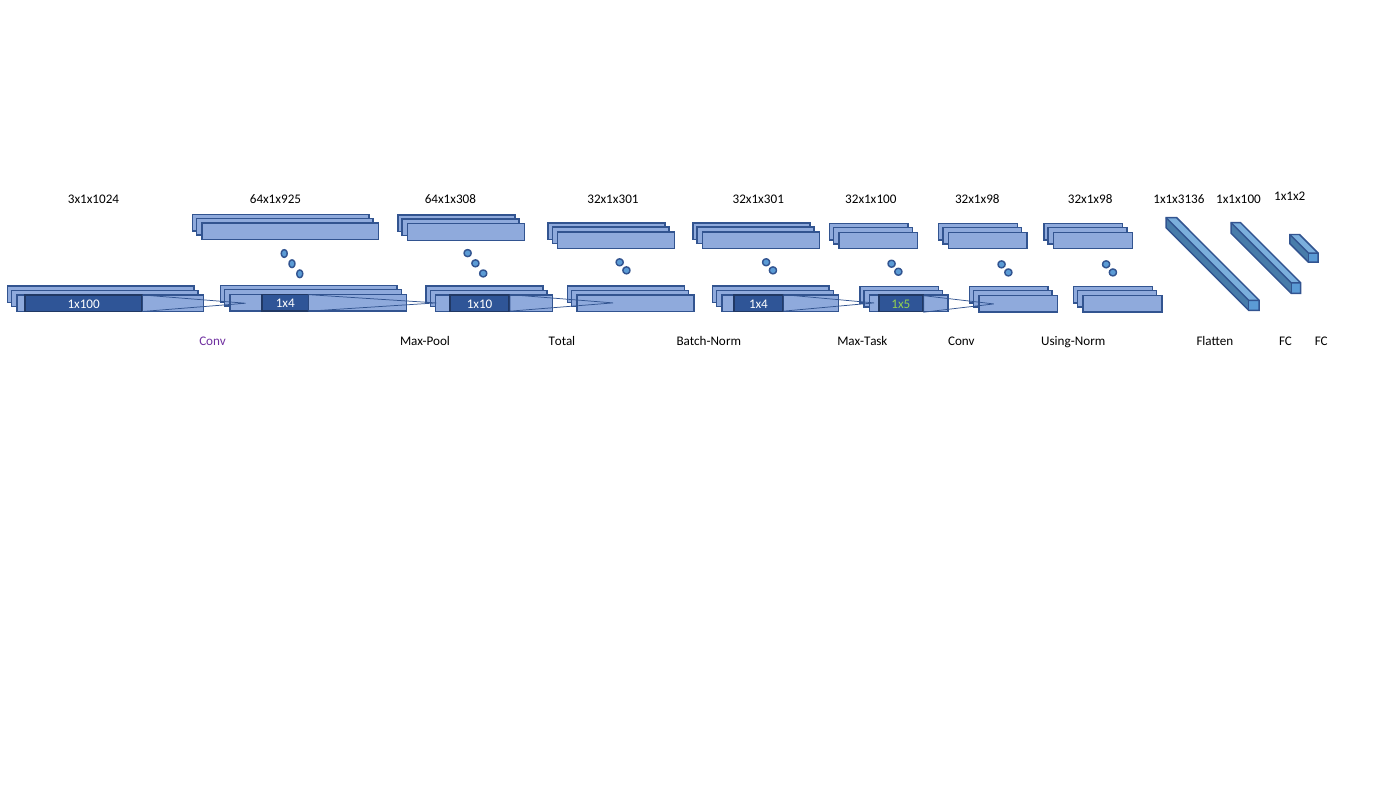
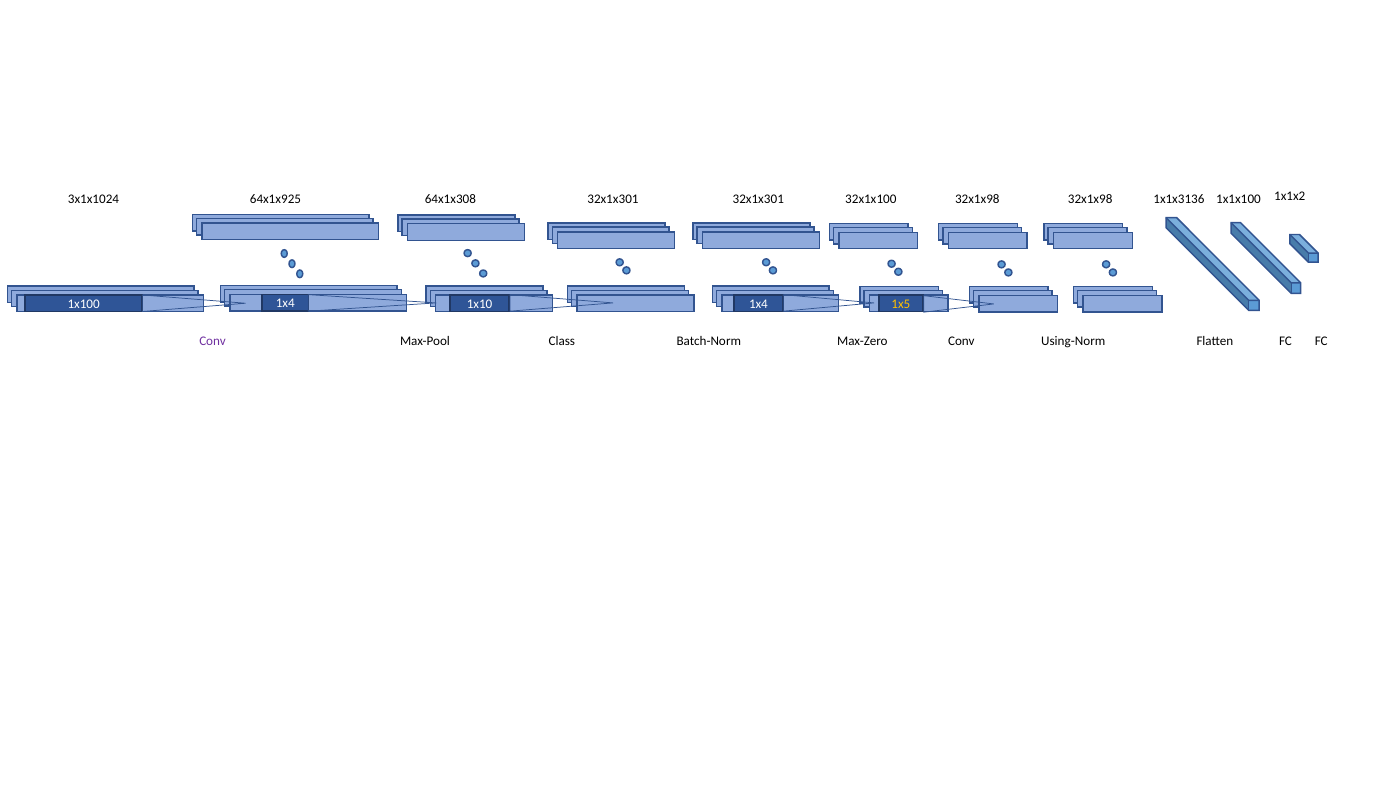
1x5 colour: light green -> yellow (901, 304)
Total: Total -> Class (562, 341)
Max-Task: Max-Task -> Max-Zero (862, 341)
